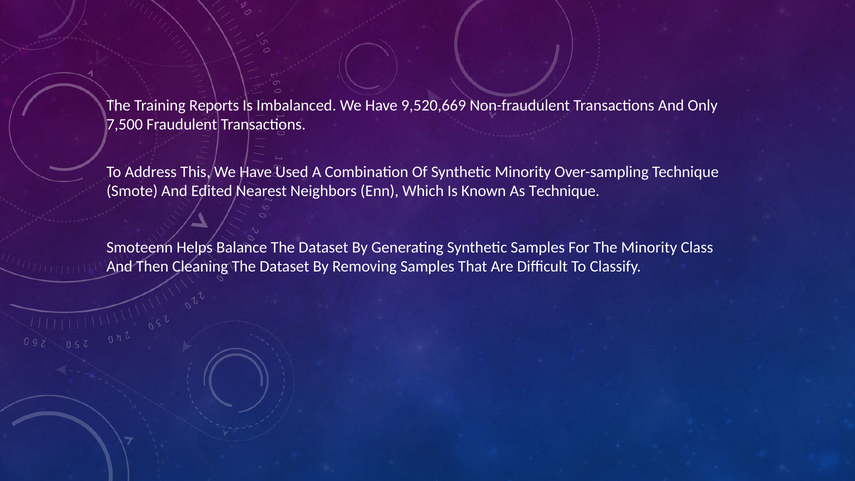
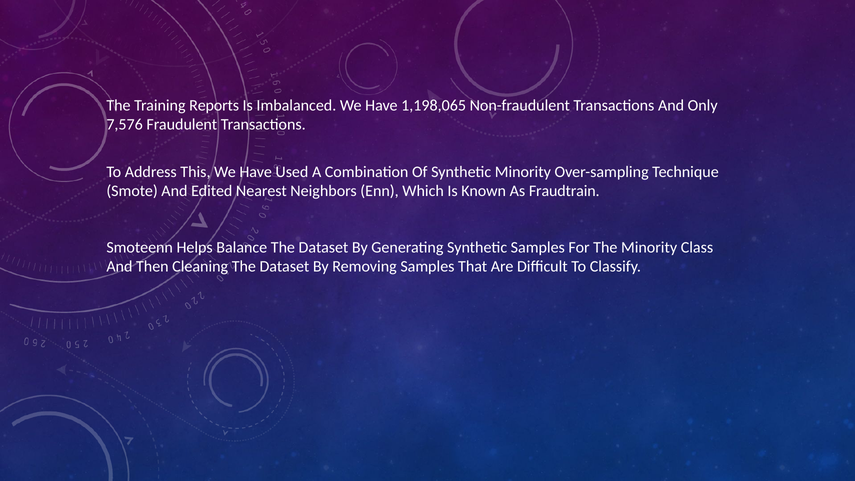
9,520,669: 9,520,669 -> 1,198,065 (434, 105)
7,500: 7,500 -> 7,576 (125, 124)
As Technique: Technique -> Fraudtrain (564, 191)
